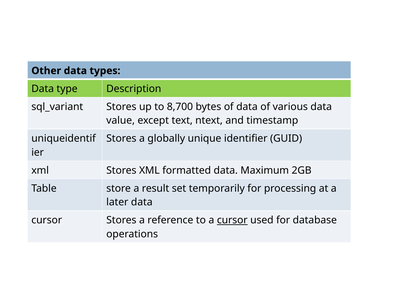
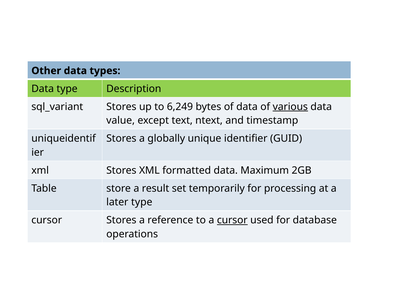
8,700: 8,700 -> 6,249 (180, 107)
various underline: none -> present (290, 107)
later data: data -> type (142, 203)
